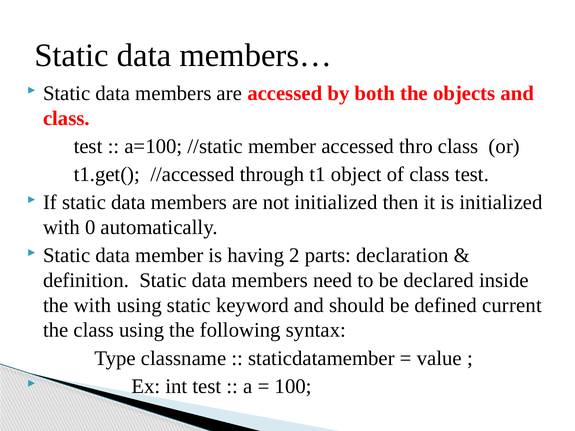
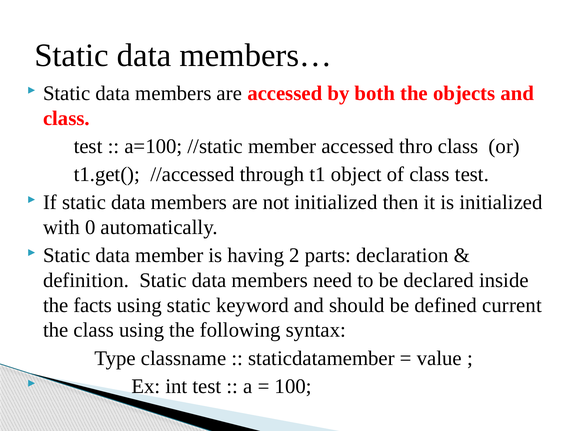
the with: with -> facts (93, 305)
